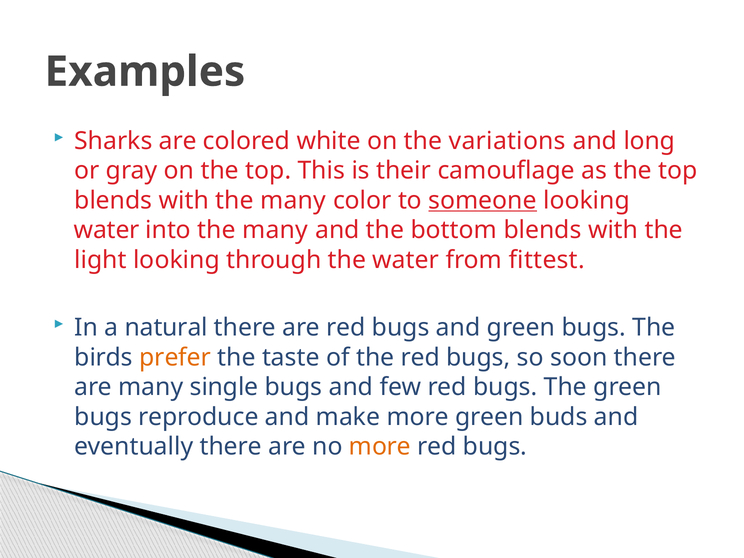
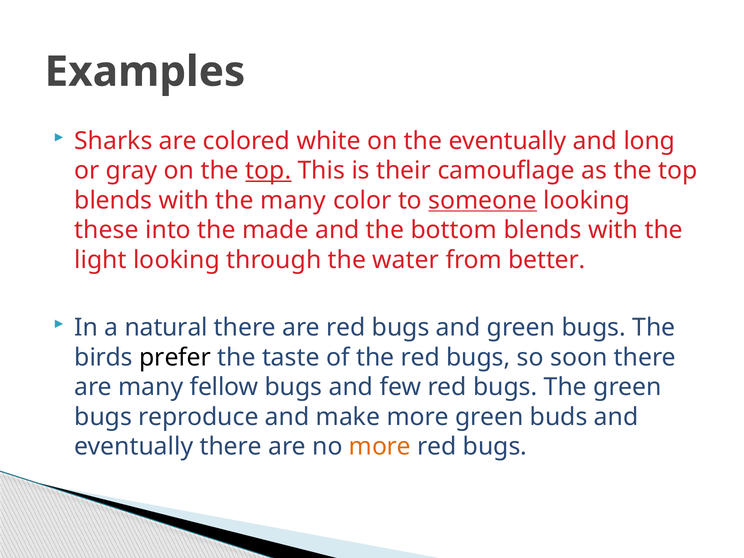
the variations: variations -> eventually (508, 141)
top underline: none -> present (268, 171)
water: water -> these (107, 230)
into the many: many -> made (275, 230)
fittest: fittest -> better (547, 260)
prefer colour: orange -> black (175, 357)
single: single -> fellow (224, 387)
